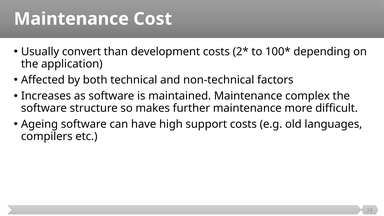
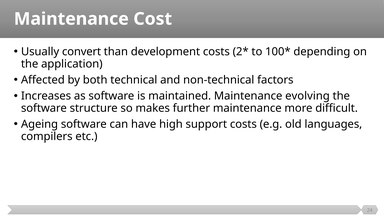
complex: complex -> evolving (307, 96)
